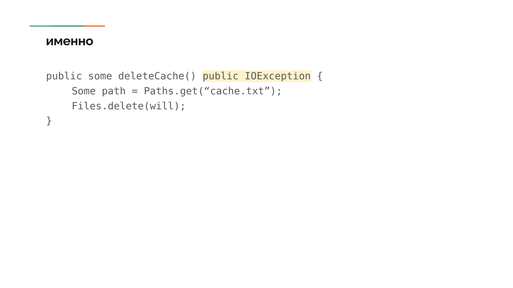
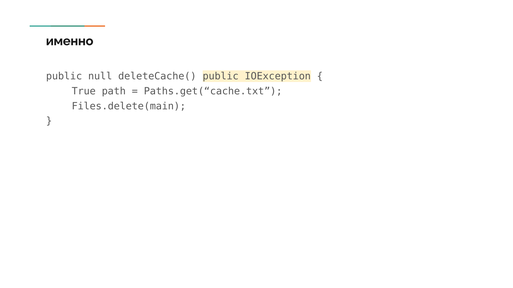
public some: some -> null (100, 76)
Some: Some -> True (84, 91)
Files.delete(will: Files.delete(will -> Files.delete(main (129, 106)
